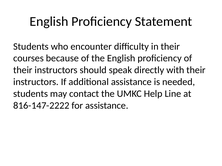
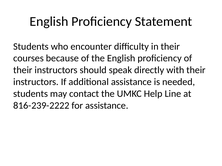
816-147-2222: 816-147-2222 -> 816-239-2222 (41, 106)
